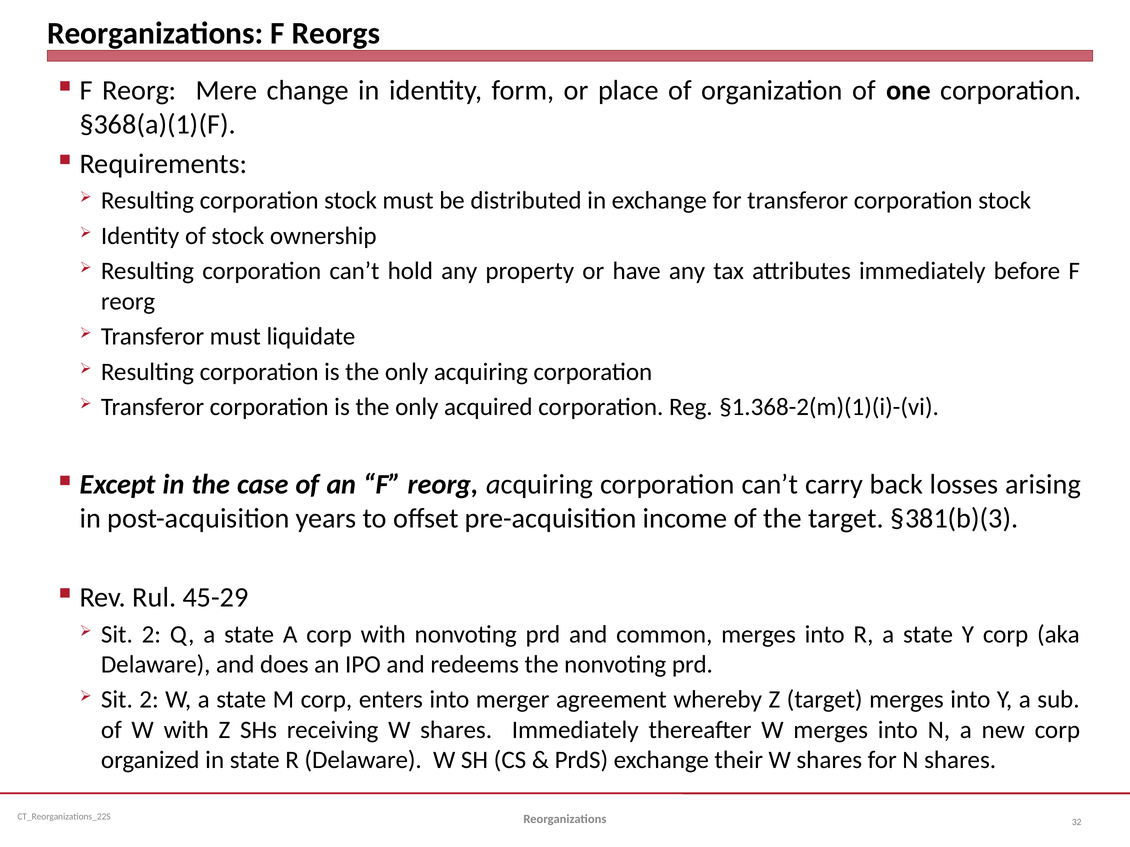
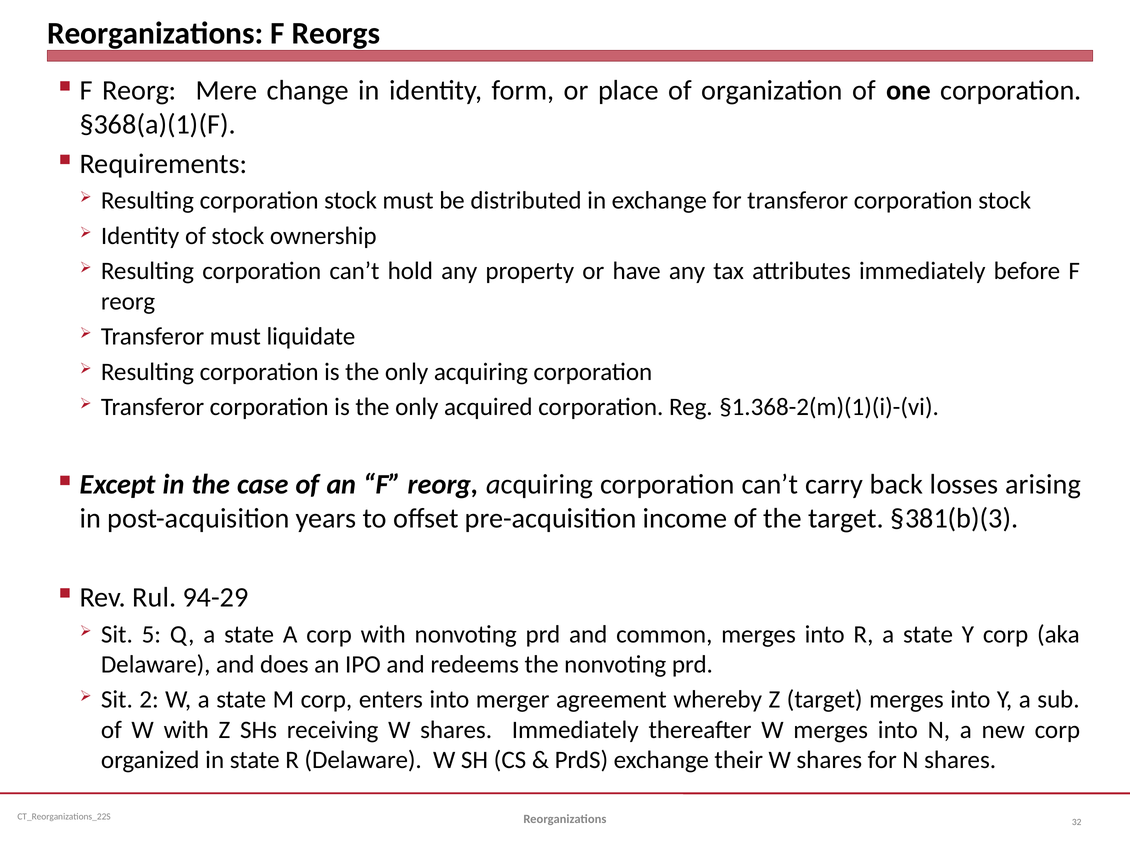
45-29: 45-29 -> 94-29 (215, 598)
2: 2 -> 5 (151, 635)
